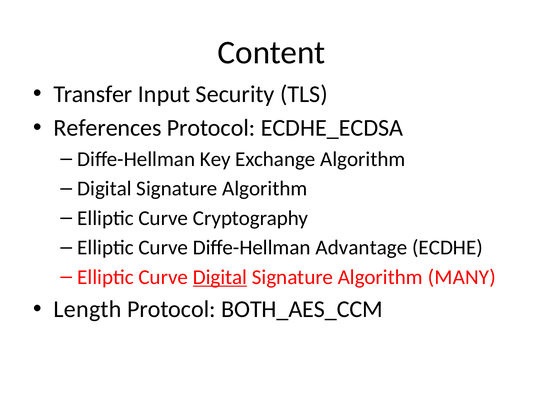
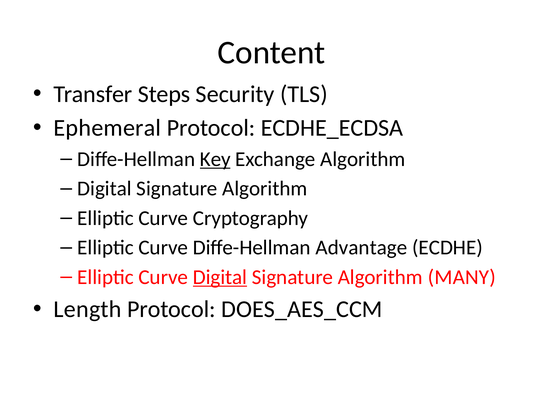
Input: Input -> Steps (164, 94)
References: References -> Ephemeral (107, 128)
Key underline: none -> present (215, 159)
BOTH_AES_CCM: BOTH_AES_CCM -> DOES_AES_CCM (302, 309)
